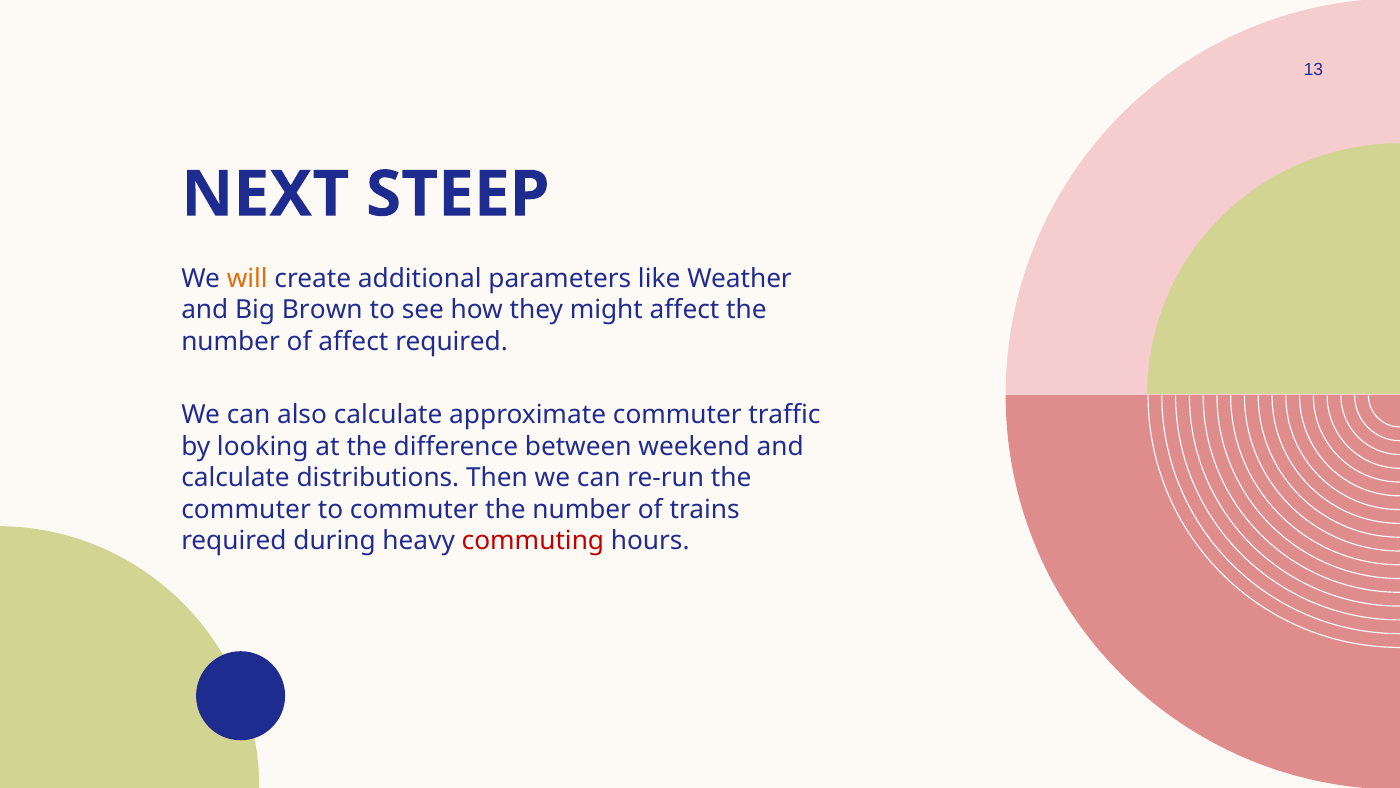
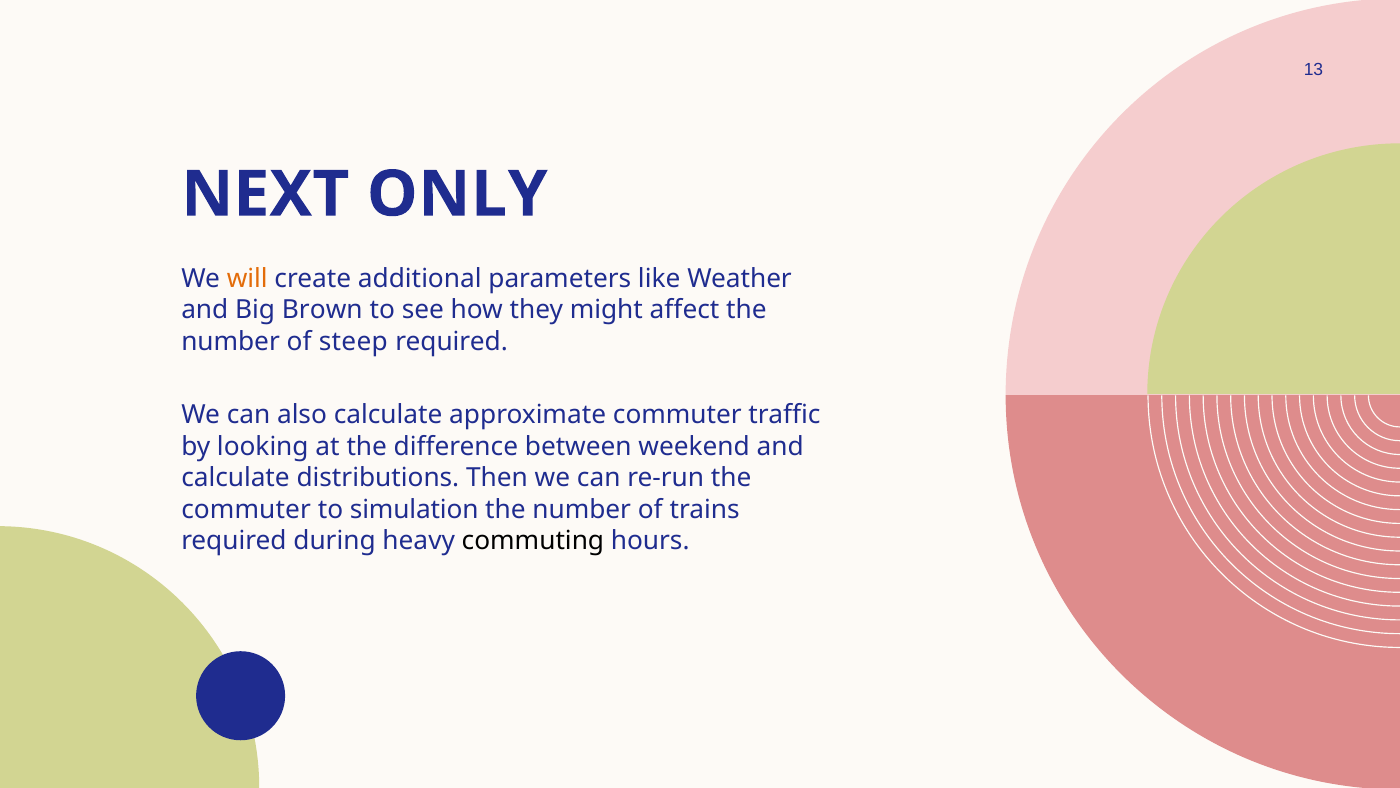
STEEP: STEEP -> ONLY (457, 194)
of affect: affect -> steep (353, 341)
to commuter: commuter -> simulation (414, 509)
commuting colour: red -> black (533, 541)
